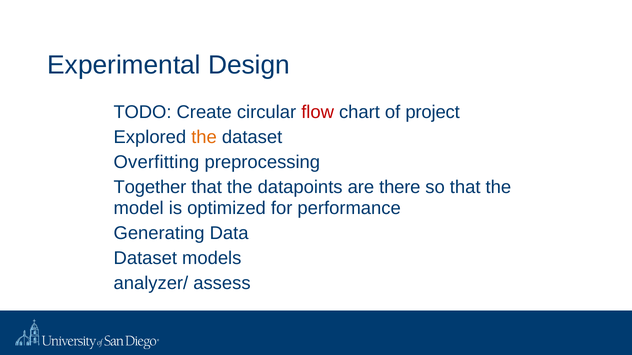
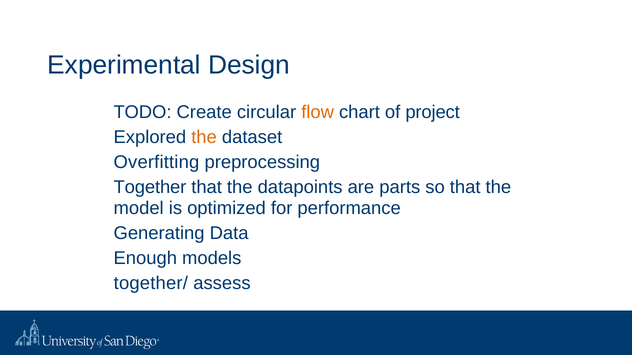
flow colour: red -> orange (318, 112)
there: there -> parts (400, 187)
Dataset: Dataset -> Enough (145, 258)
analyzer/: analyzer/ -> together/ (151, 283)
